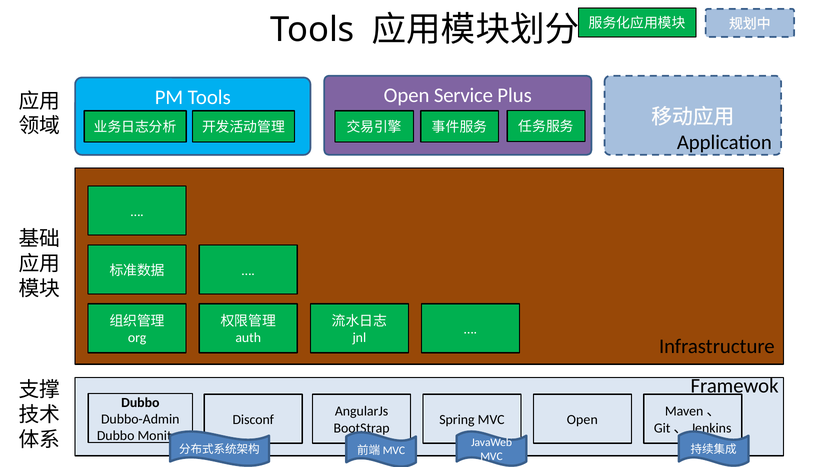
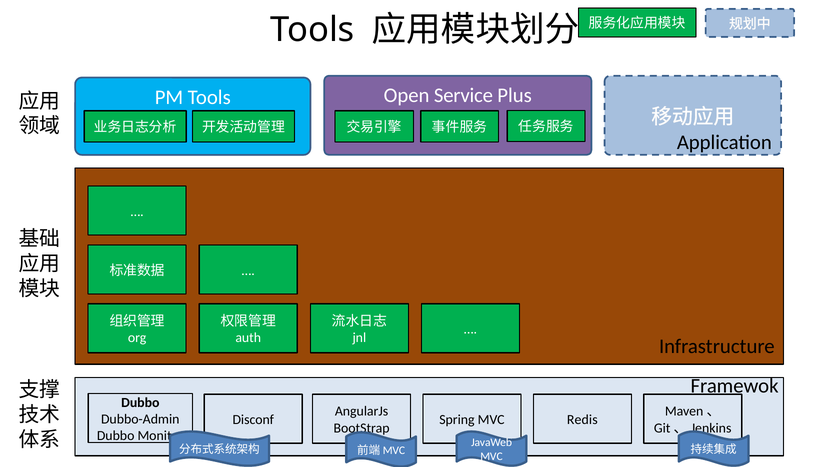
Open: Open -> Redis (582, 420)
